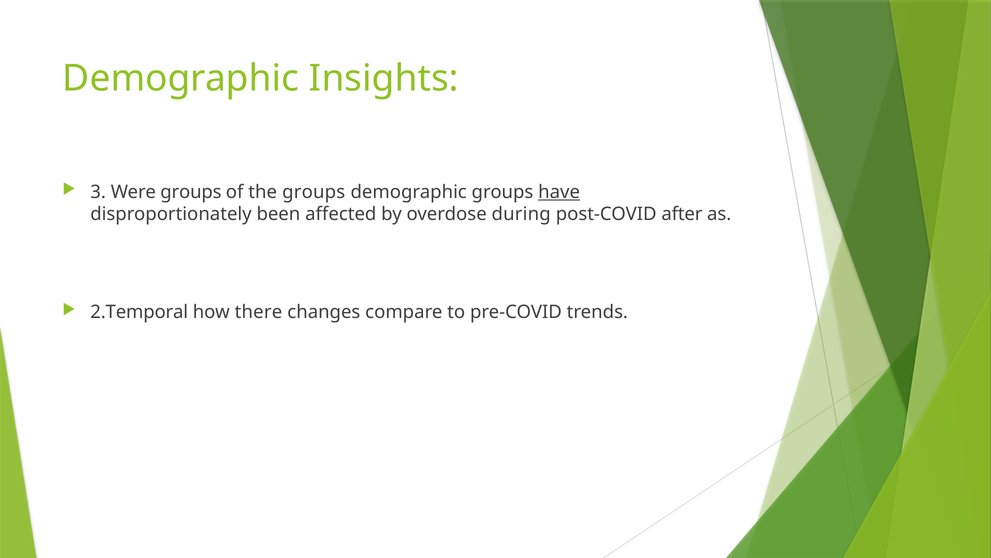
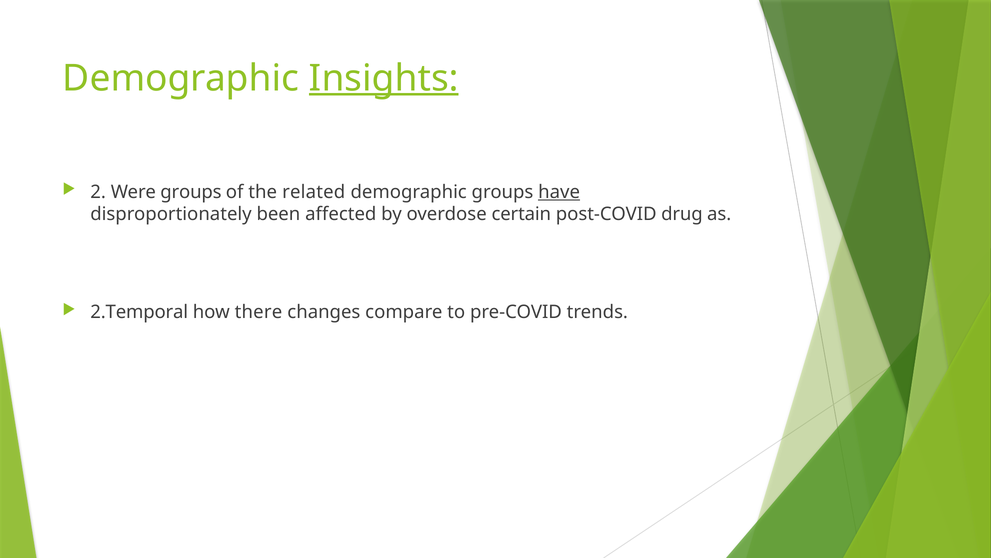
Insights underline: none -> present (384, 78)
3: 3 -> 2 (98, 192)
the groups: groups -> related (314, 192)
during: during -> certain (521, 214)
after: after -> drug (682, 214)
